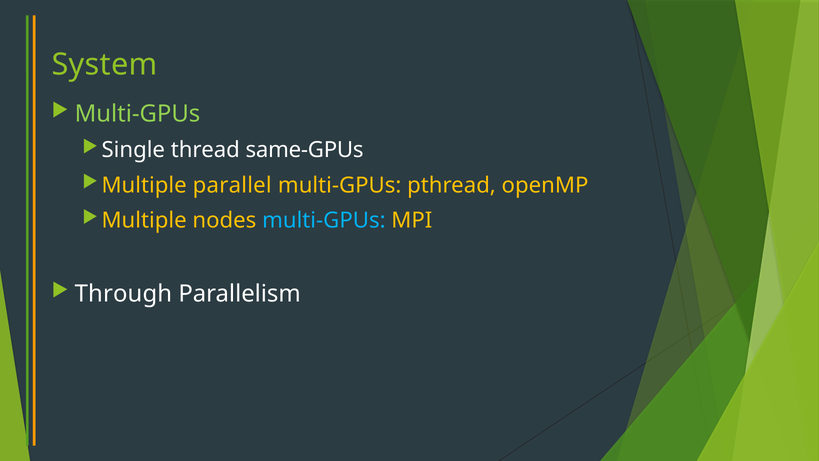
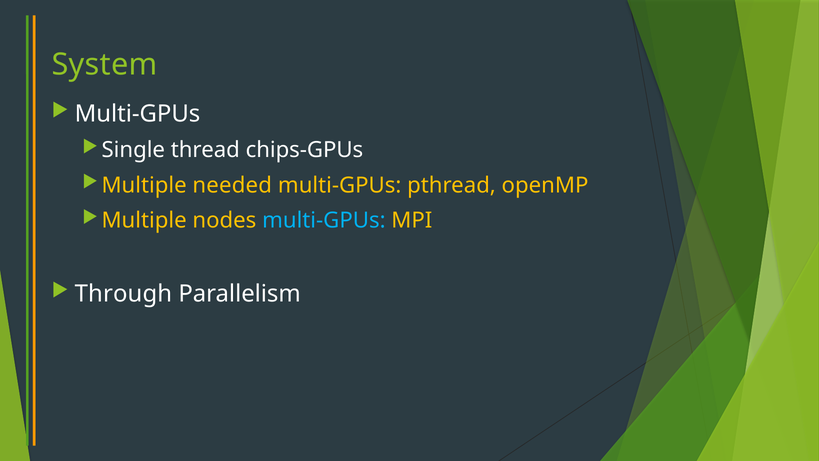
Multi-GPUs colour: light green -> white (137, 114)
same-GPUs: same-GPUs -> chips-GPUs (304, 150)
parallel: parallel -> needed (232, 185)
